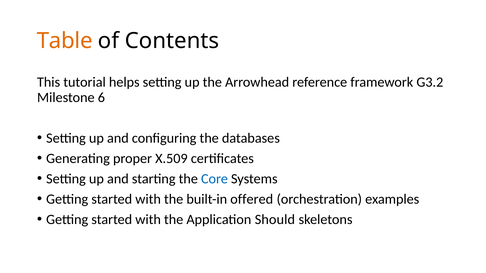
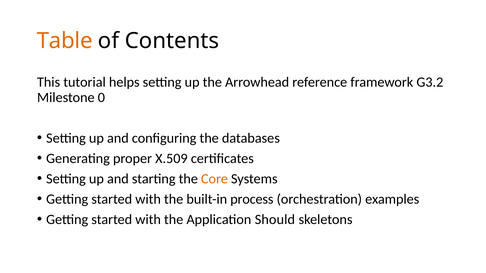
6: 6 -> 0 (101, 97)
Core colour: blue -> orange (215, 179)
offered: offered -> process (252, 199)
